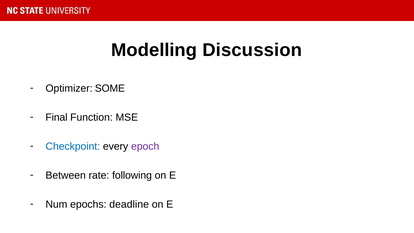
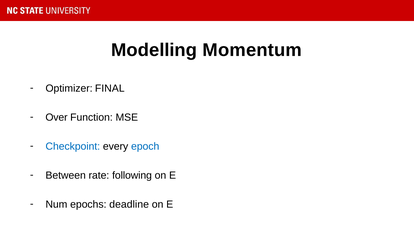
Discussion: Discussion -> Momentum (252, 50)
SOME: SOME -> FINAL (110, 88)
Final: Final -> Over (56, 117)
epoch colour: purple -> blue (145, 146)
